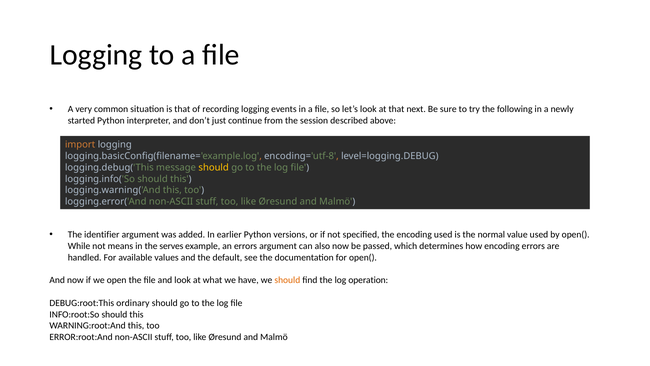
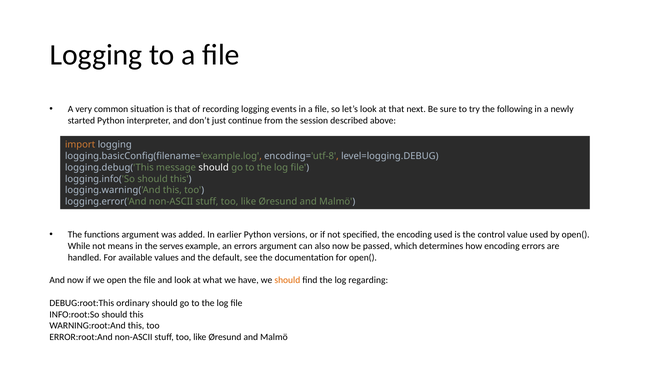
should colour: yellow -> white (214, 167)
identifier: identifier -> functions (102, 234)
normal: normal -> control (491, 234)
operation: operation -> regarding (368, 280)
